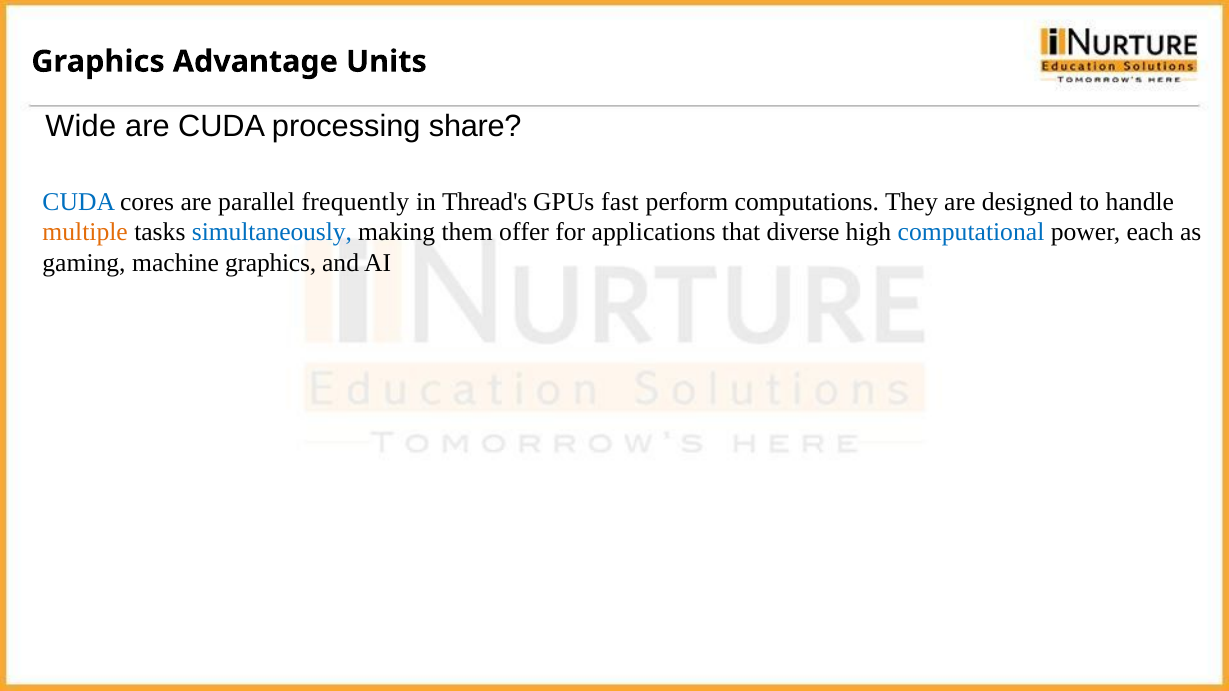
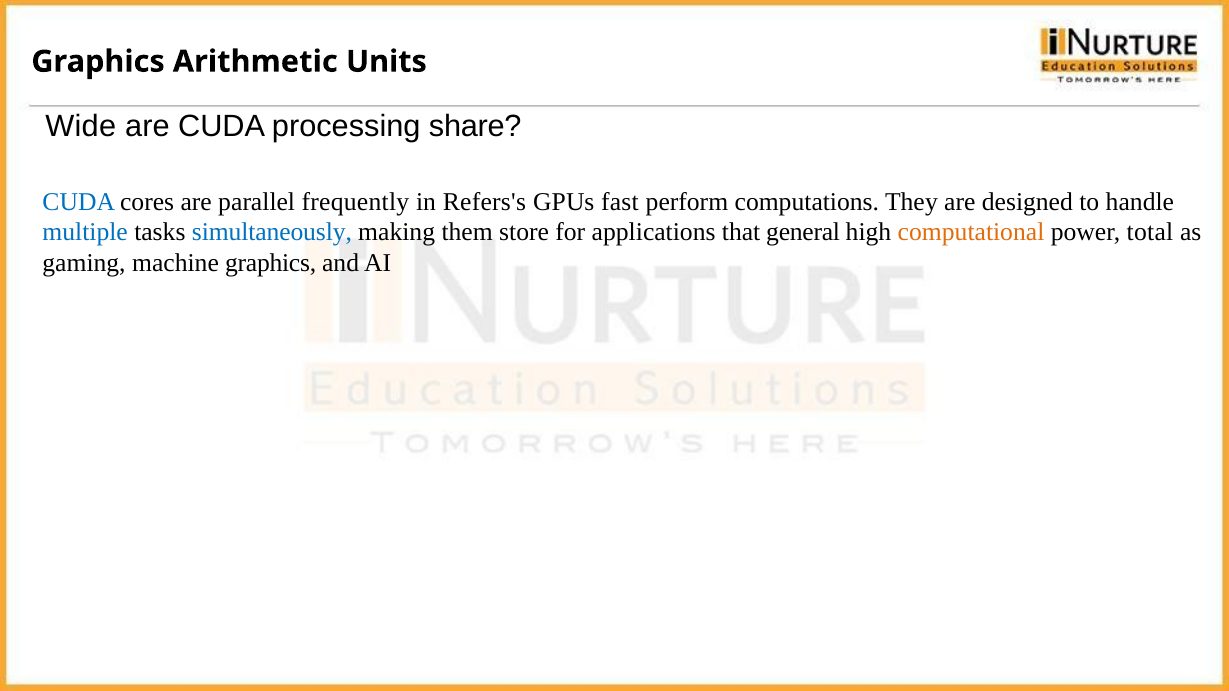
Advantage: Advantage -> Arithmetic (255, 62)
Thread's: Thread's -> Refers's (484, 202)
multiple colour: orange -> blue (85, 232)
offer: offer -> store (524, 232)
diverse: diverse -> general (803, 232)
computational colour: blue -> orange (971, 232)
each: each -> total (1150, 232)
